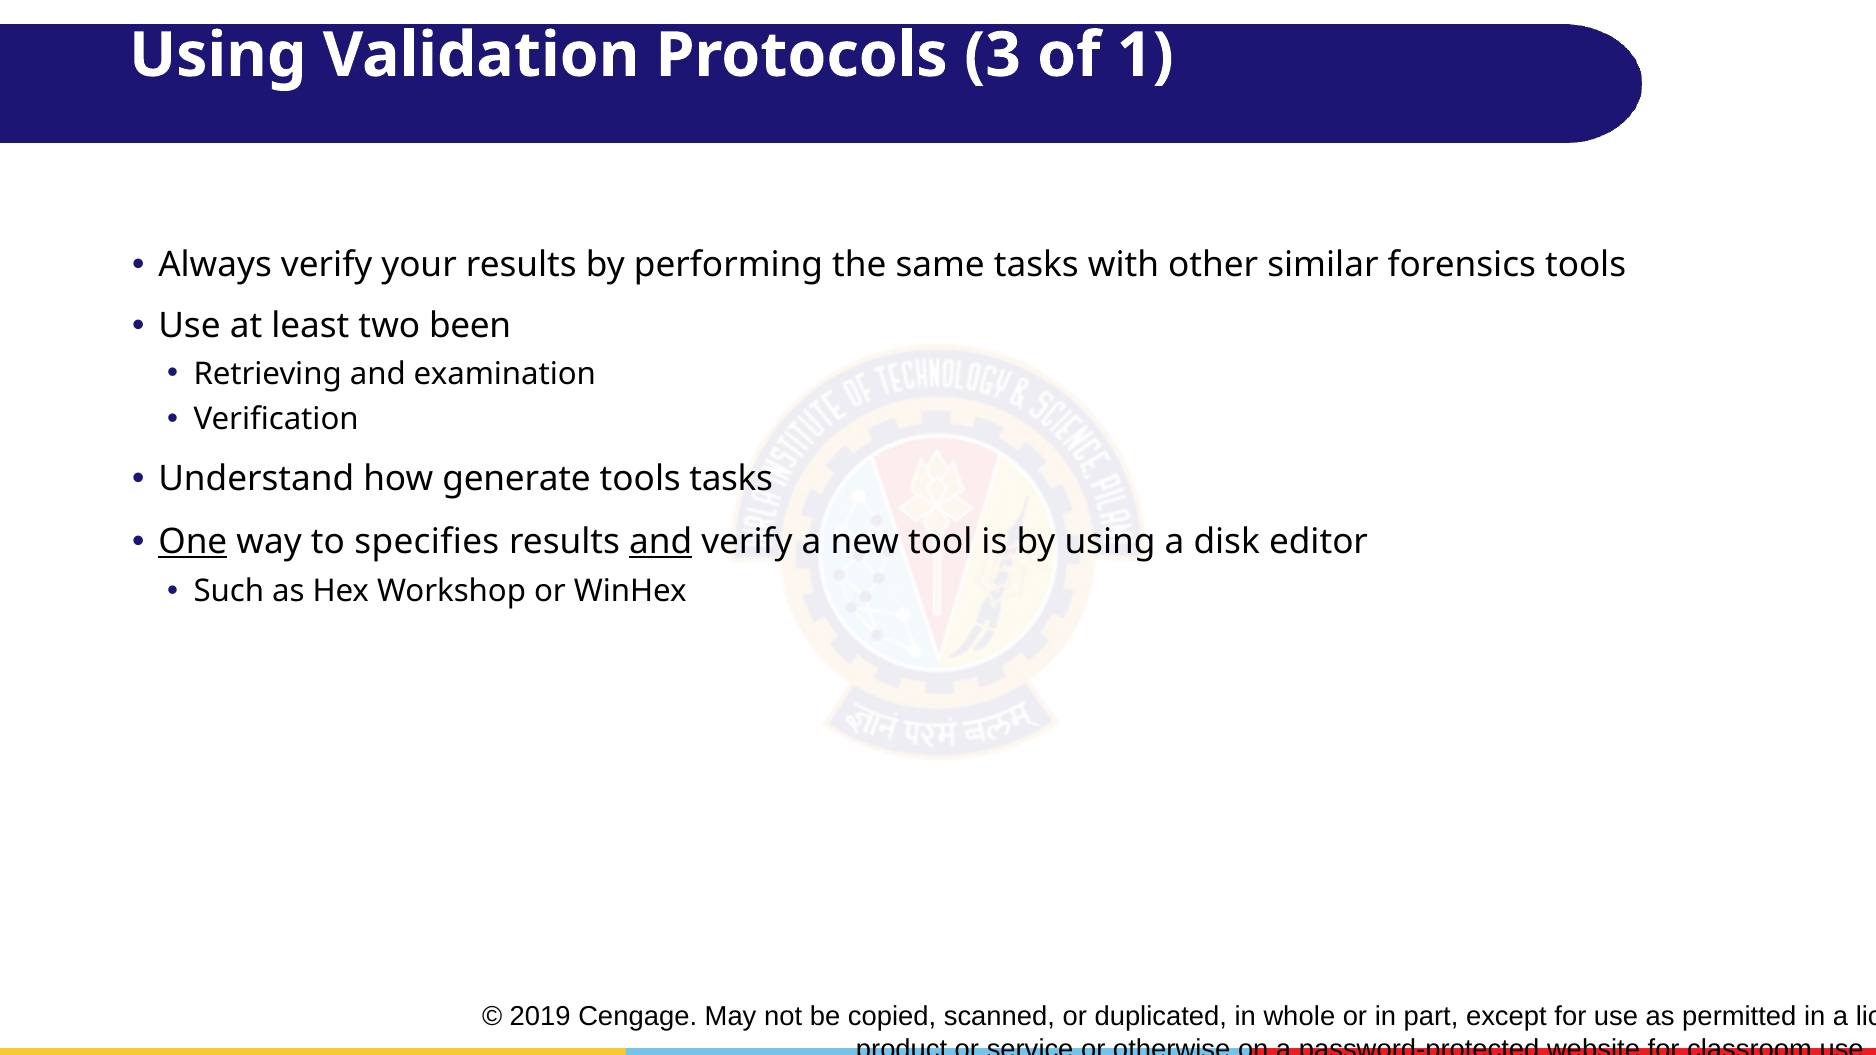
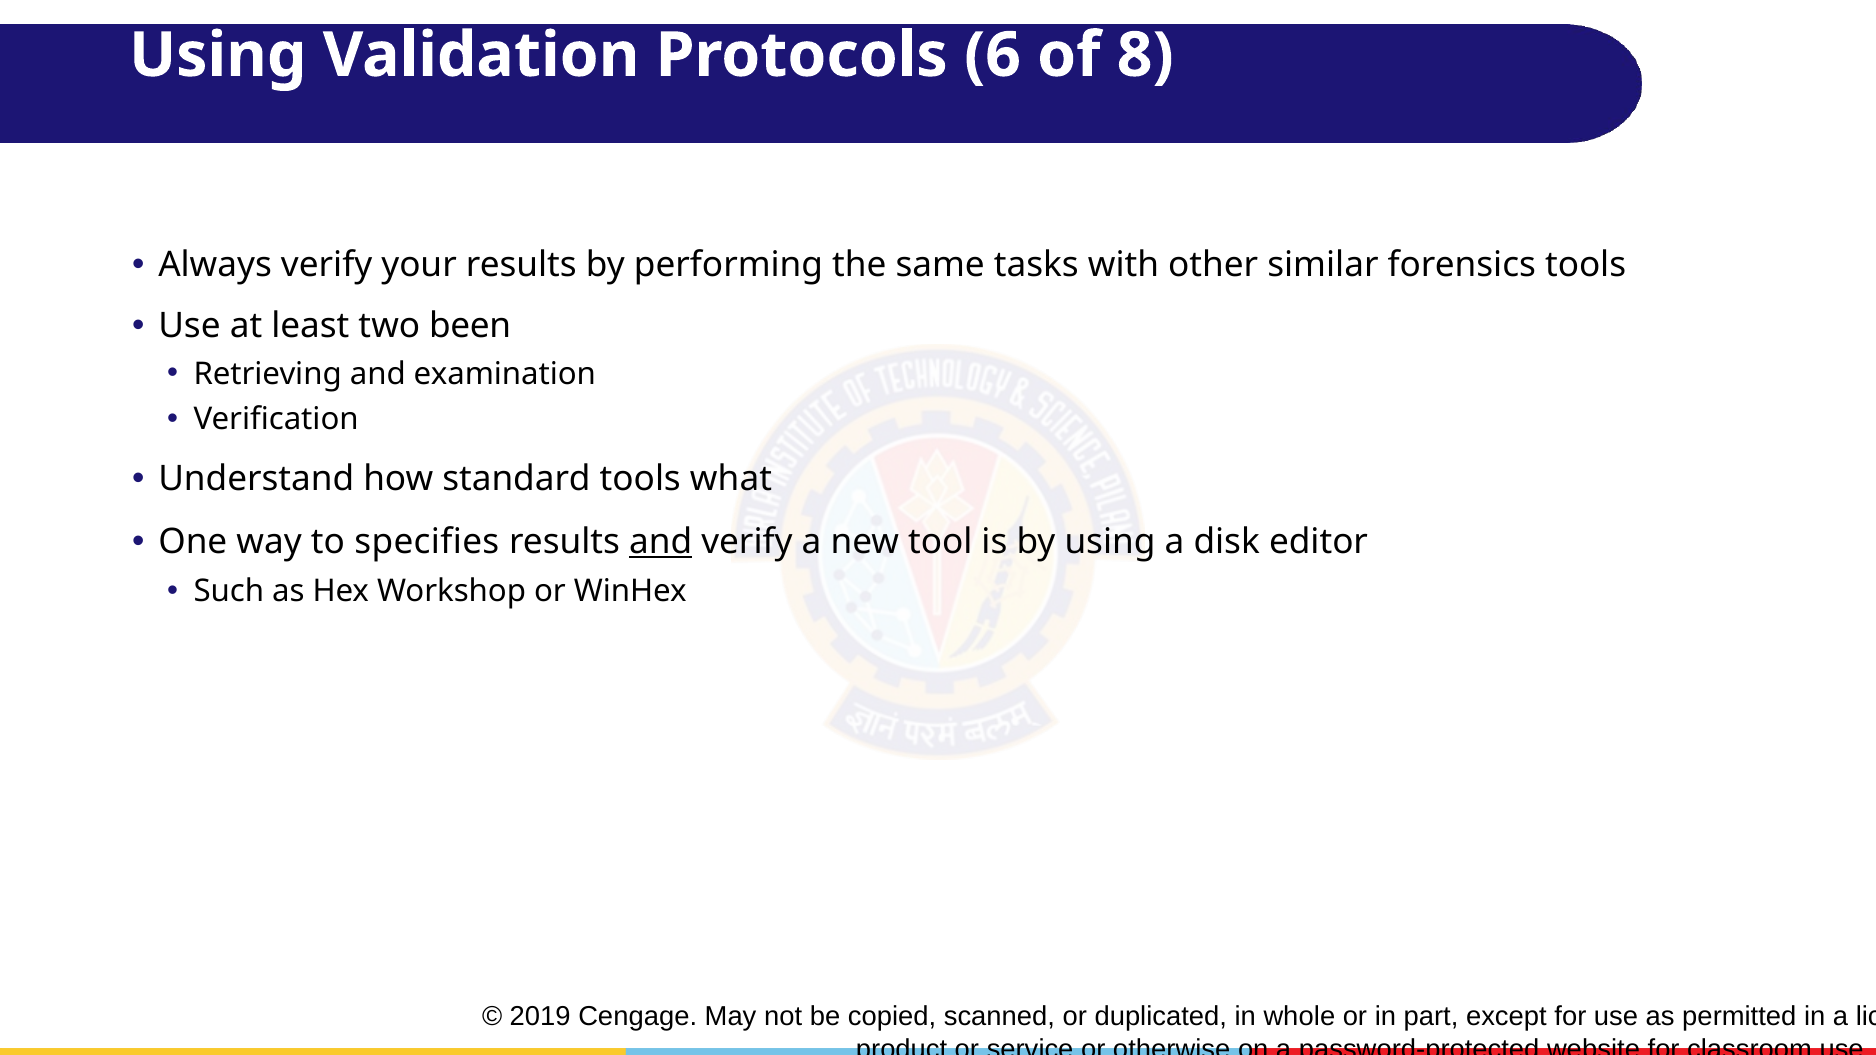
3: 3 -> 6 (992, 55)
1: 1 -> 8 (1145, 55)
generate: generate -> standard (516, 479)
tools tasks: tasks -> what (731, 479)
One underline: present -> none (193, 542)
